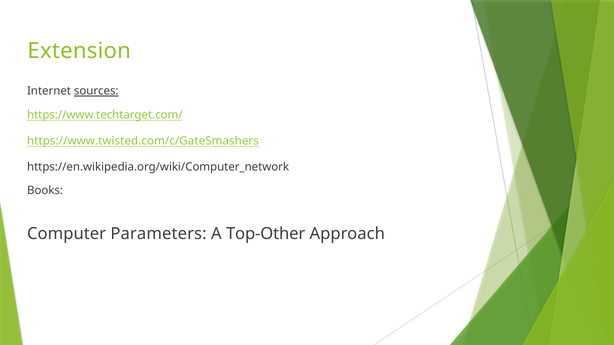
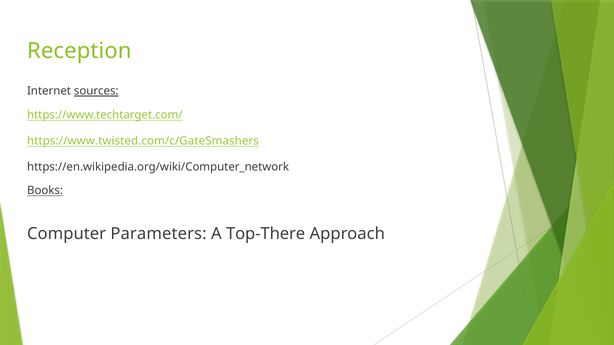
Extension: Extension -> Reception (79, 51)
Books underline: none -> present (45, 191)
Top-Other: Top-Other -> Top-There (266, 234)
